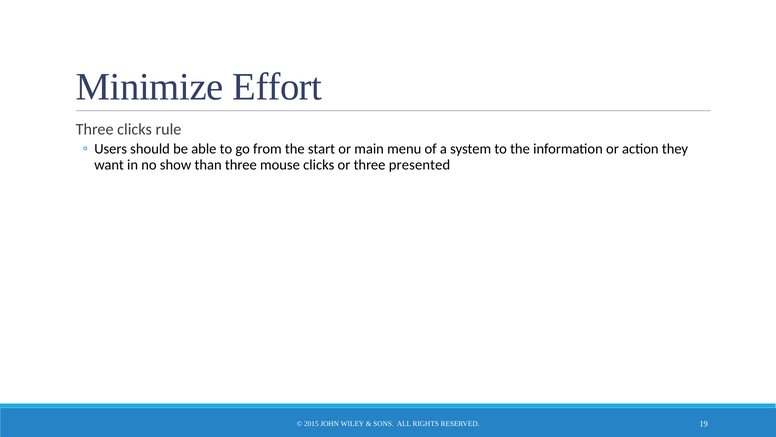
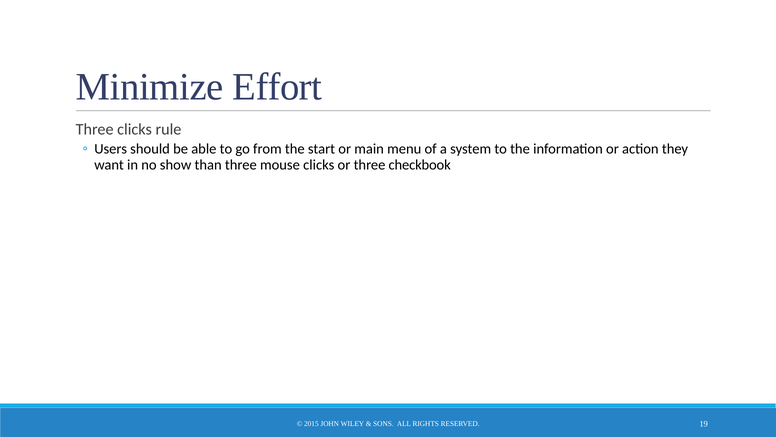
presented: presented -> checkbook (420, 165)
